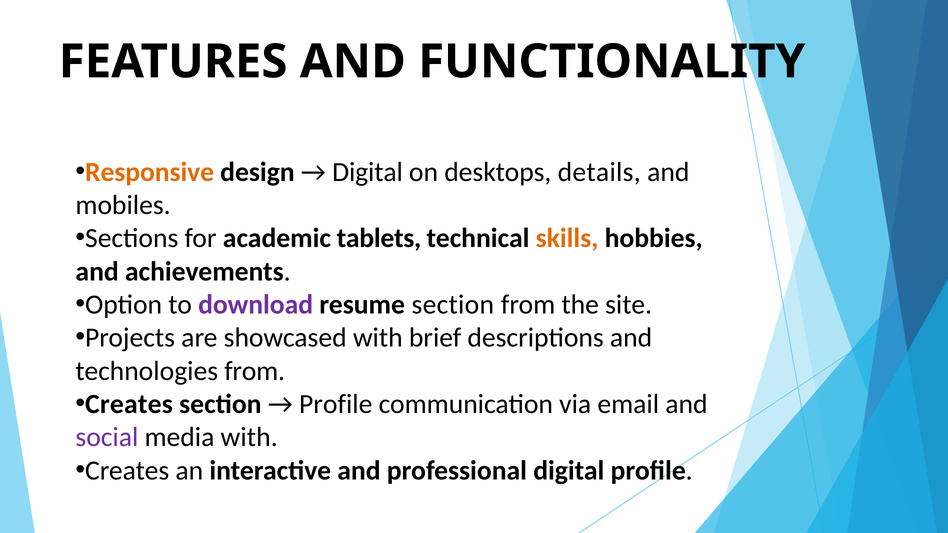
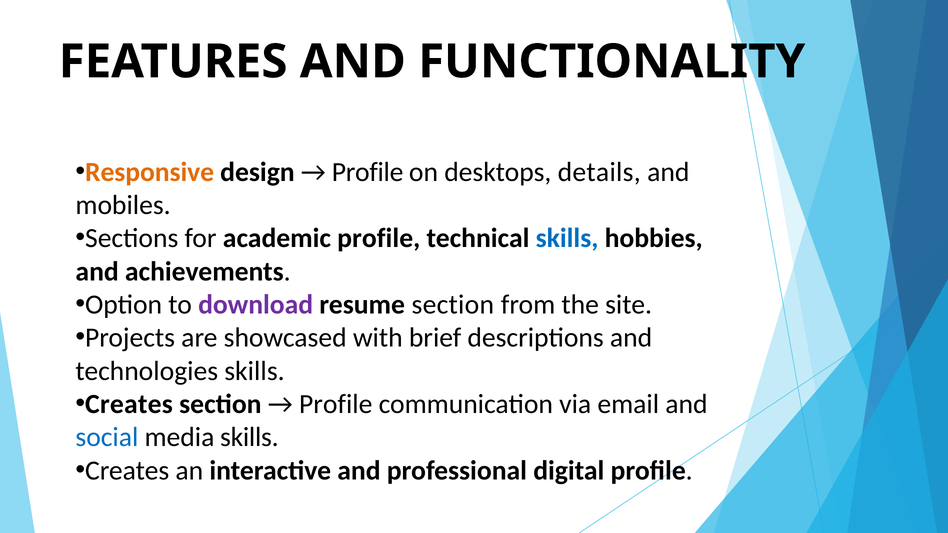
Digital: Digital -> Profile (368, 172)
academic tablets: tablets -> profile (379, 238)
skills colour: orange -> blue (567, 238)
technologies from: from -> skills (254, 371)
social colour: purple -> blue (107, 438)
media with: with -> skills (249, 438)
